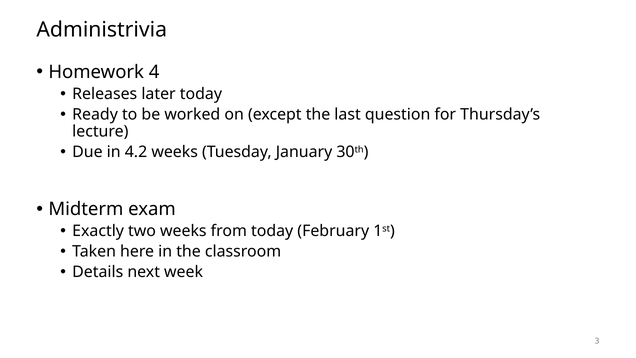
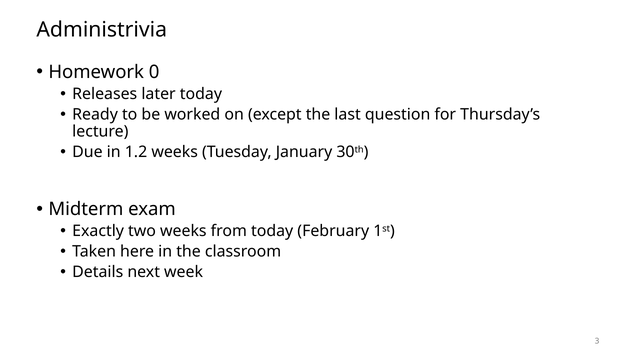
4: 4 -> 0 (154, 72)
4.2: 4.2 -> 1.2 (136, 152)
